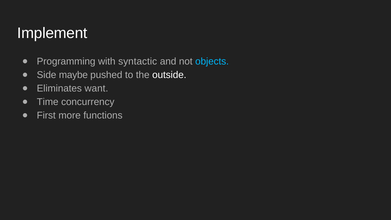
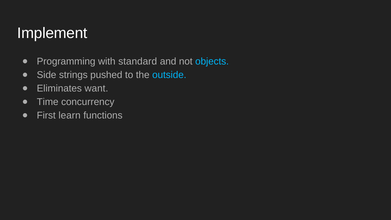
syntactic: syntactic -> standard (138, 61)
maybe: maybe -> strings (73, 75)
outside colour: white -> light blue (169, 75)
more: more -> learn (70, 115)
